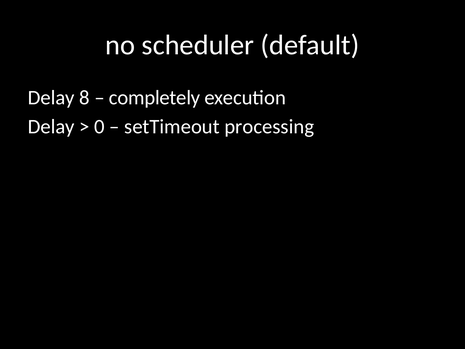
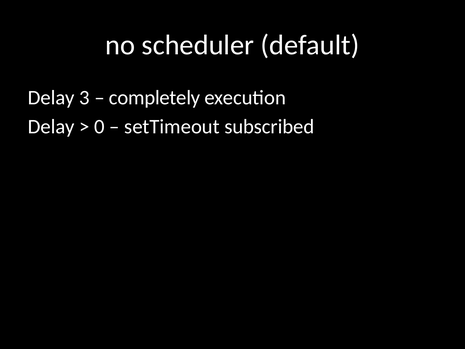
8: 8 -> 3 (84, 98)
processing: processing -> subscribed (269, 126)
